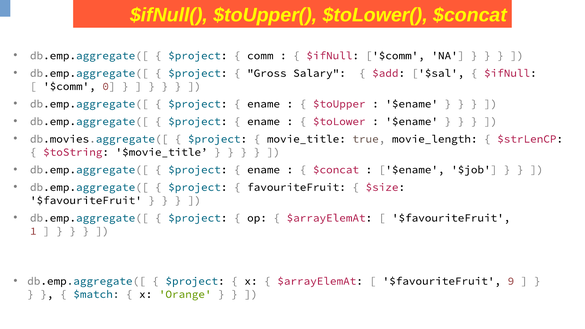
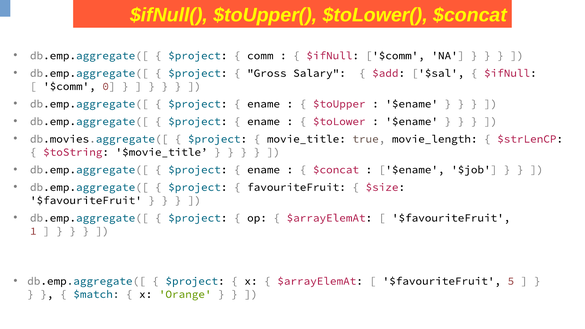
9: 9 -> 5 (511, 281)
